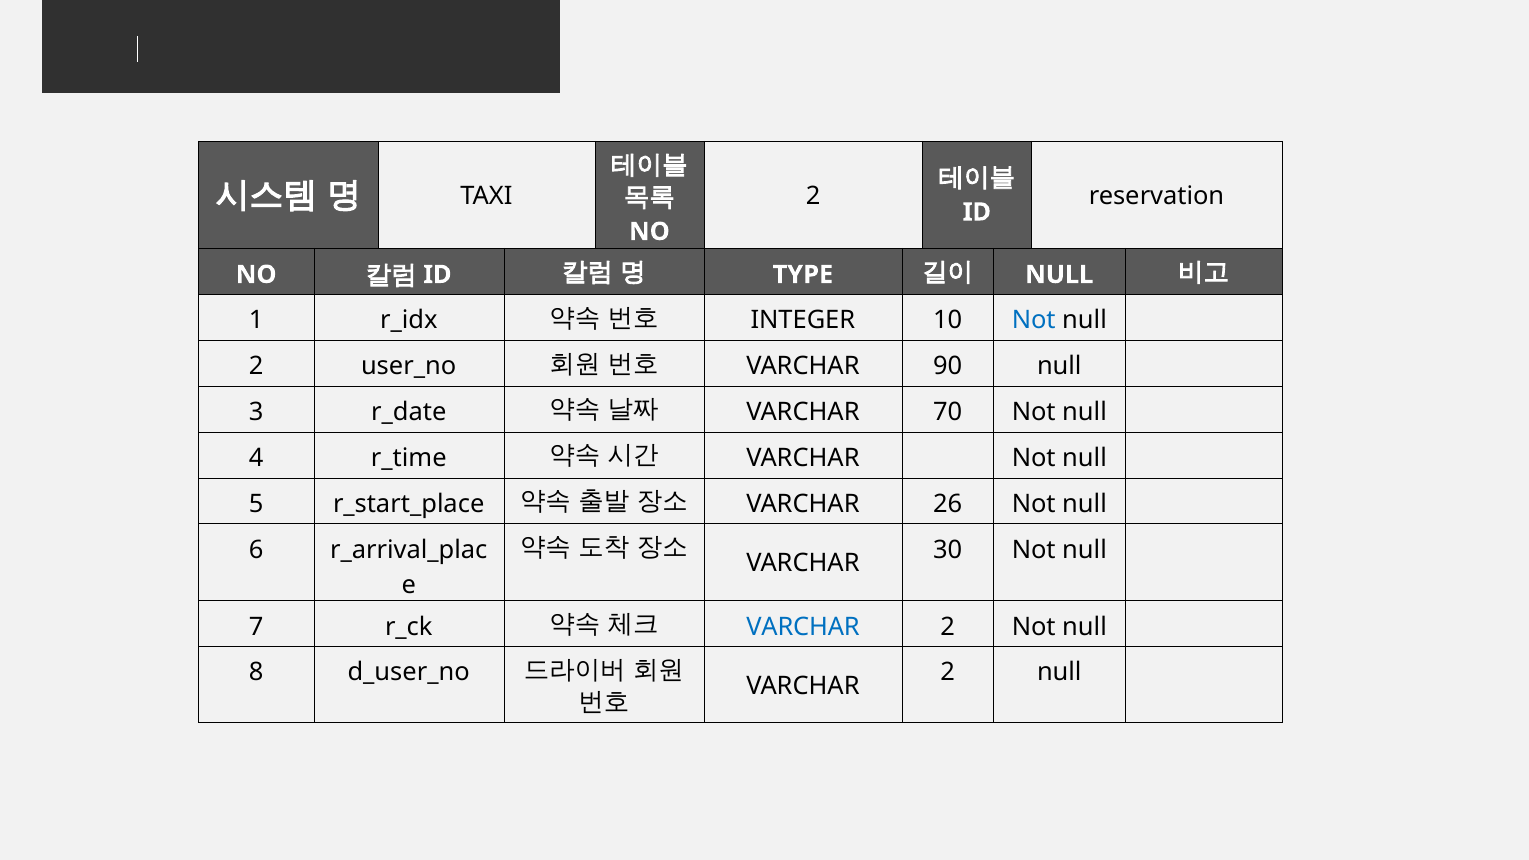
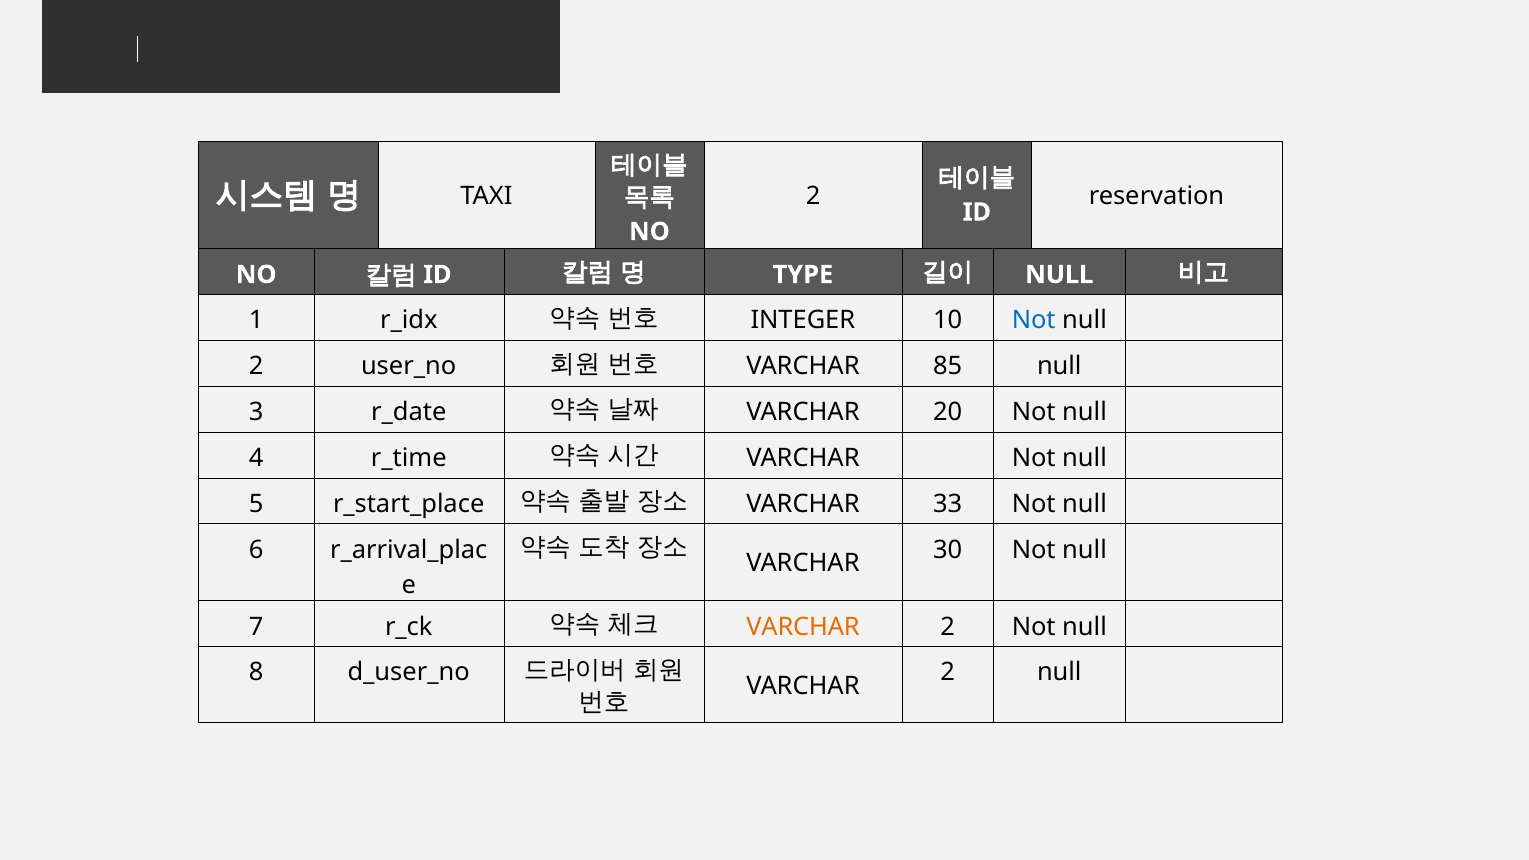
90: 90 -> 85 (948, 367)
70: 70 -> 20 (948, 412)
26: 26 -> 33 (948, 504)
VARCHAR colour: blue -> orange (803, 627)
